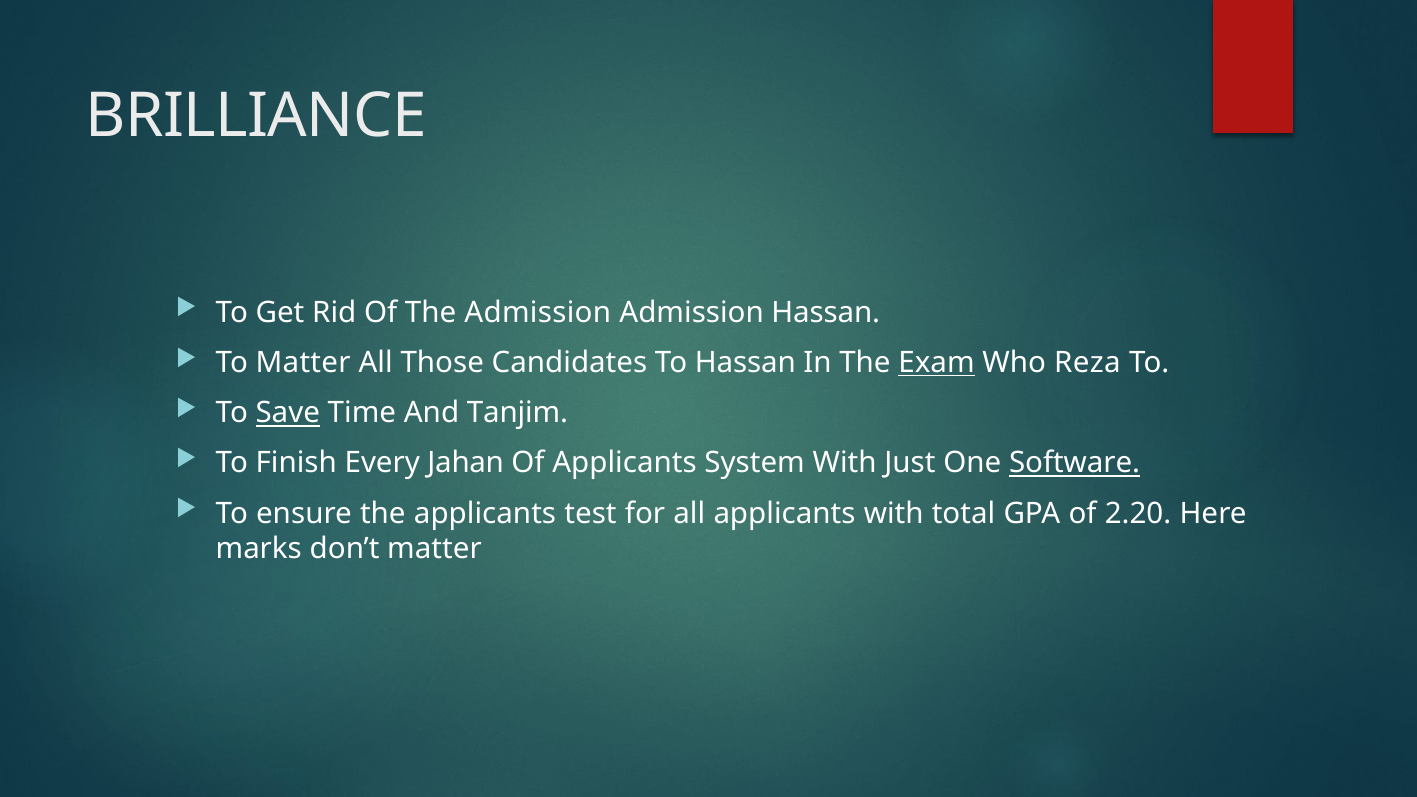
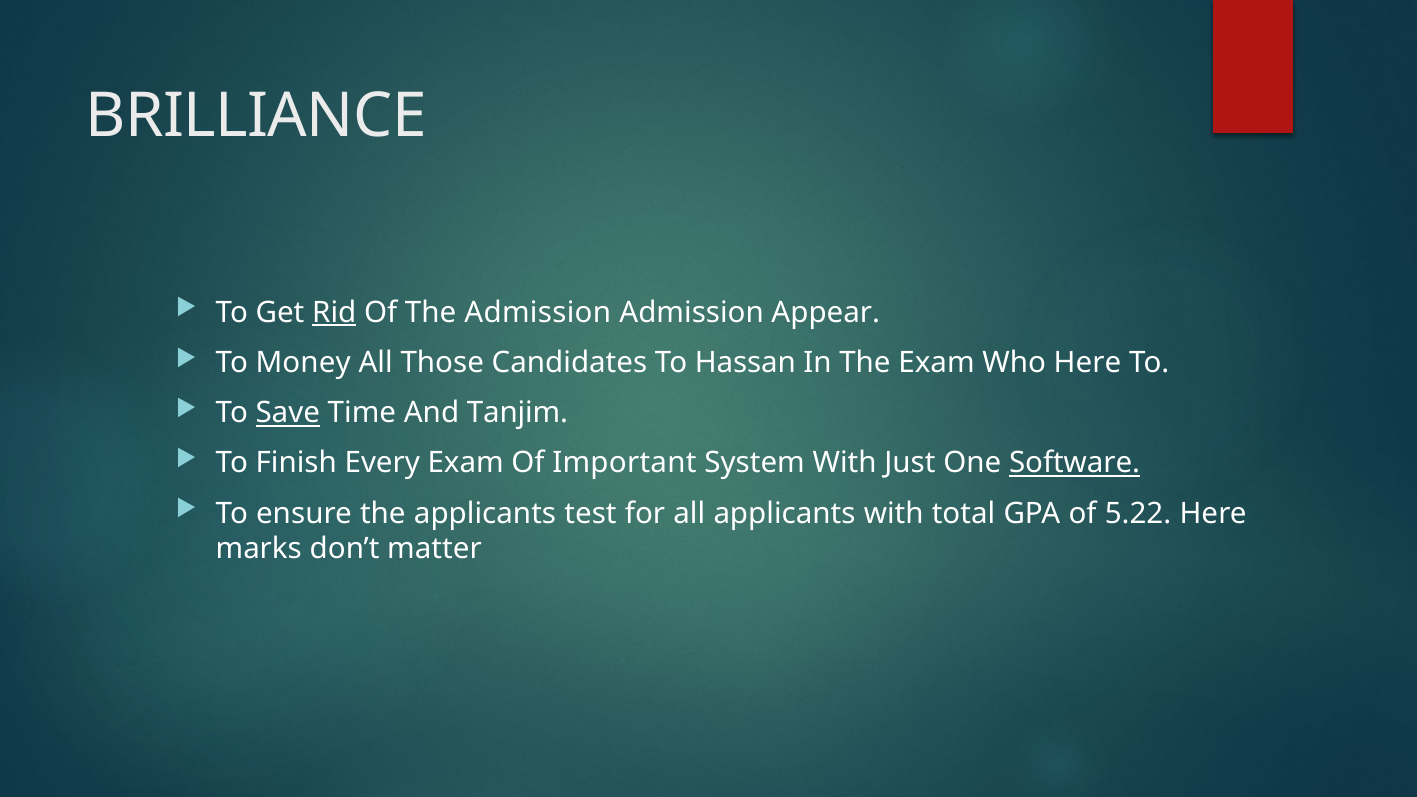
Rid underline: none -> present (334, 312)
Admission Hassan: Hassan -> Appear (826, 312)
To Matter: Matter -> Money (303, 363)
Exam underline: present -> none (937, 363)
Who Reza: Reza -> Here (1088, 363)
Every Jahan: Jahan -> Exam (466, 463)
Of Applicants: Applicants -> Important (624, 463)
2.20: 2.20 -> 5.22 (1138, 513)
